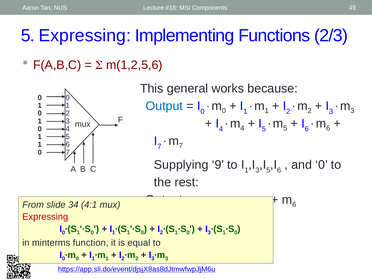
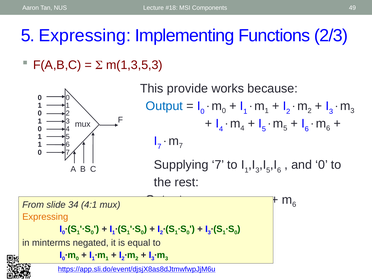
m(1,2,5,6: m(1,2,5,6 -> m(1,3,5,3 (134, 65)
general: general -> provide (188, 89)
Supplying 9: 9 -> 7 (218, 165)
Expressing colour: red -> orange (45, 217)
function: function -> negated (91, 243)
